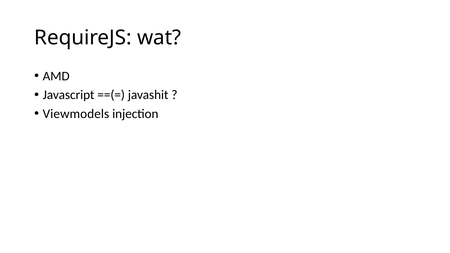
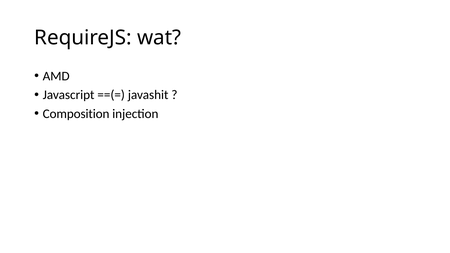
Viewmodels: Viewmodels -> Composition (76, 114)
